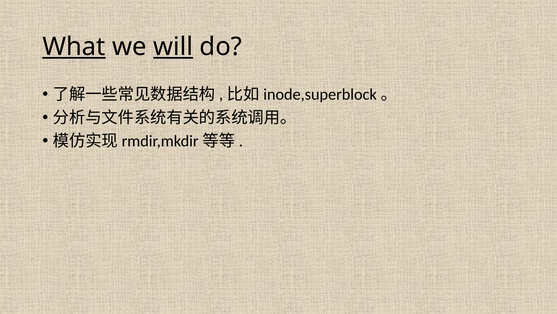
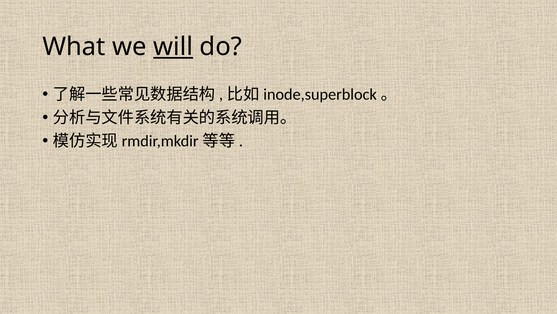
What underline: present -> none (74, 47)
